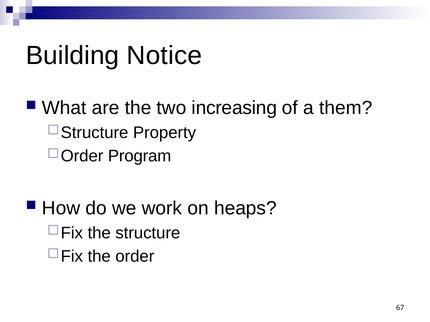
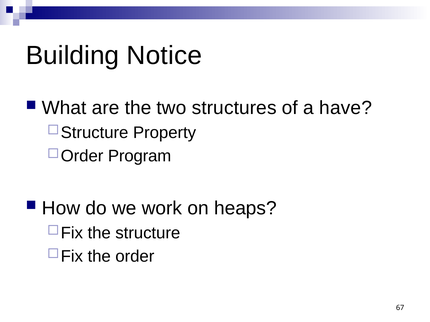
increasing: increasing -> structures (234, 108)
them: them -> have (346, 108)
